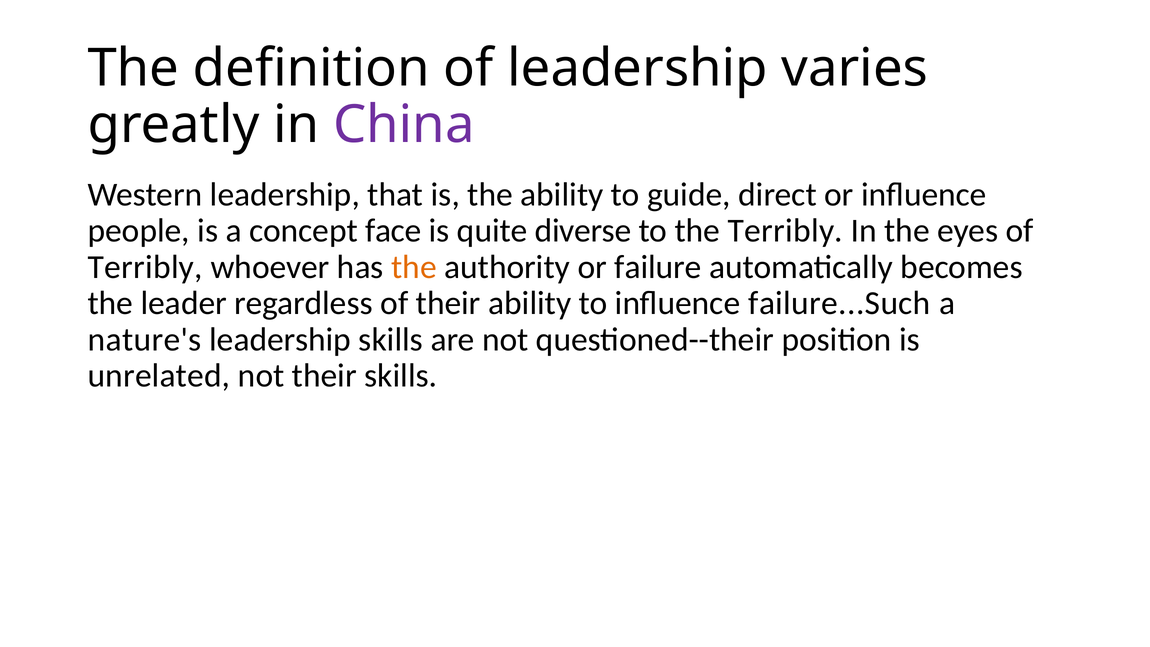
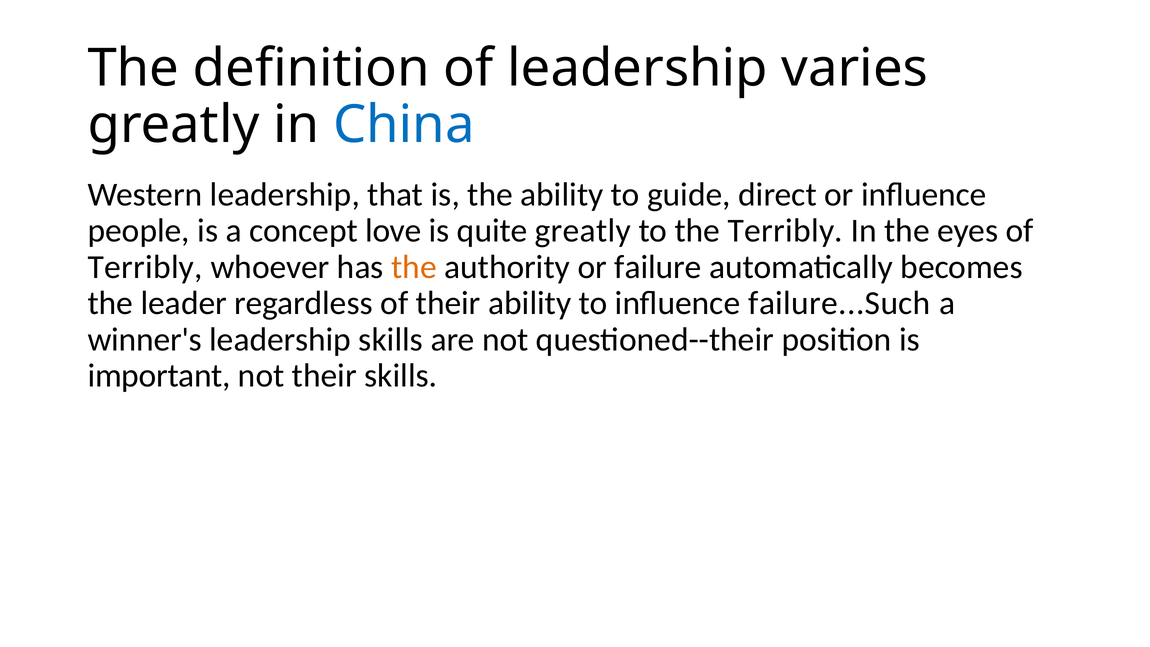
China colour: purple -> blue (404, 125)
face: face -> love (393, 231)
quite diverse: diverse -> greatly (583, 231)
nature's: nature's -> winner's (145, 339)
unrelated: unrelated -> important (159, 376)
